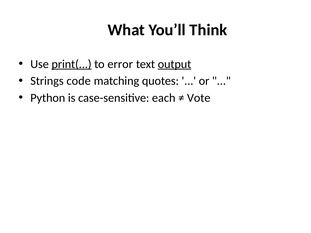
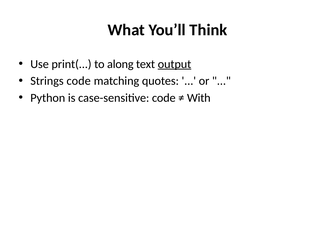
print( underline: present -> none (72, 64)
error: error -> along (120, 64)
case-sensitive each: each -> code (164, 98)
Vote: Vote -> With (199, 98)
